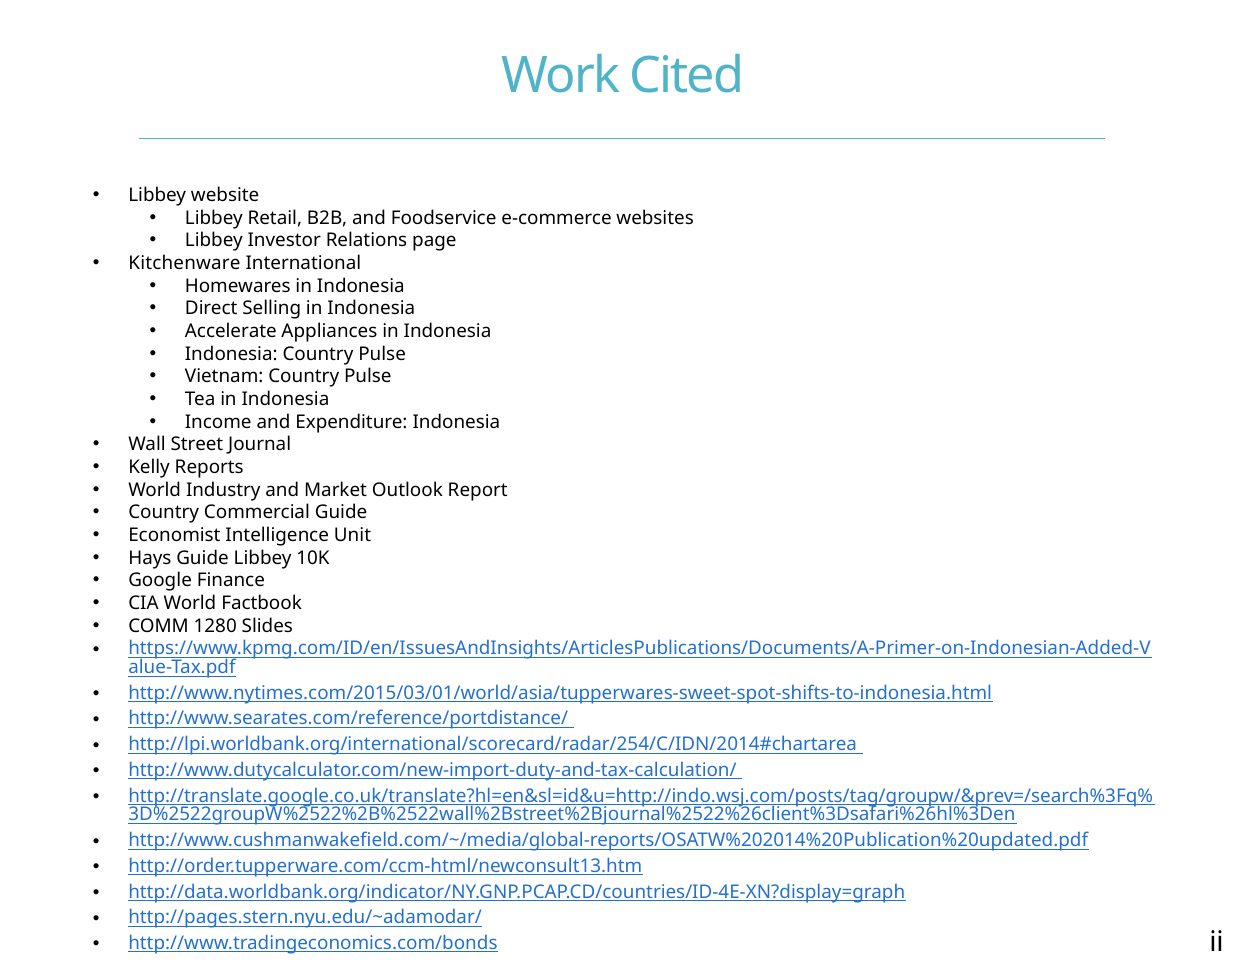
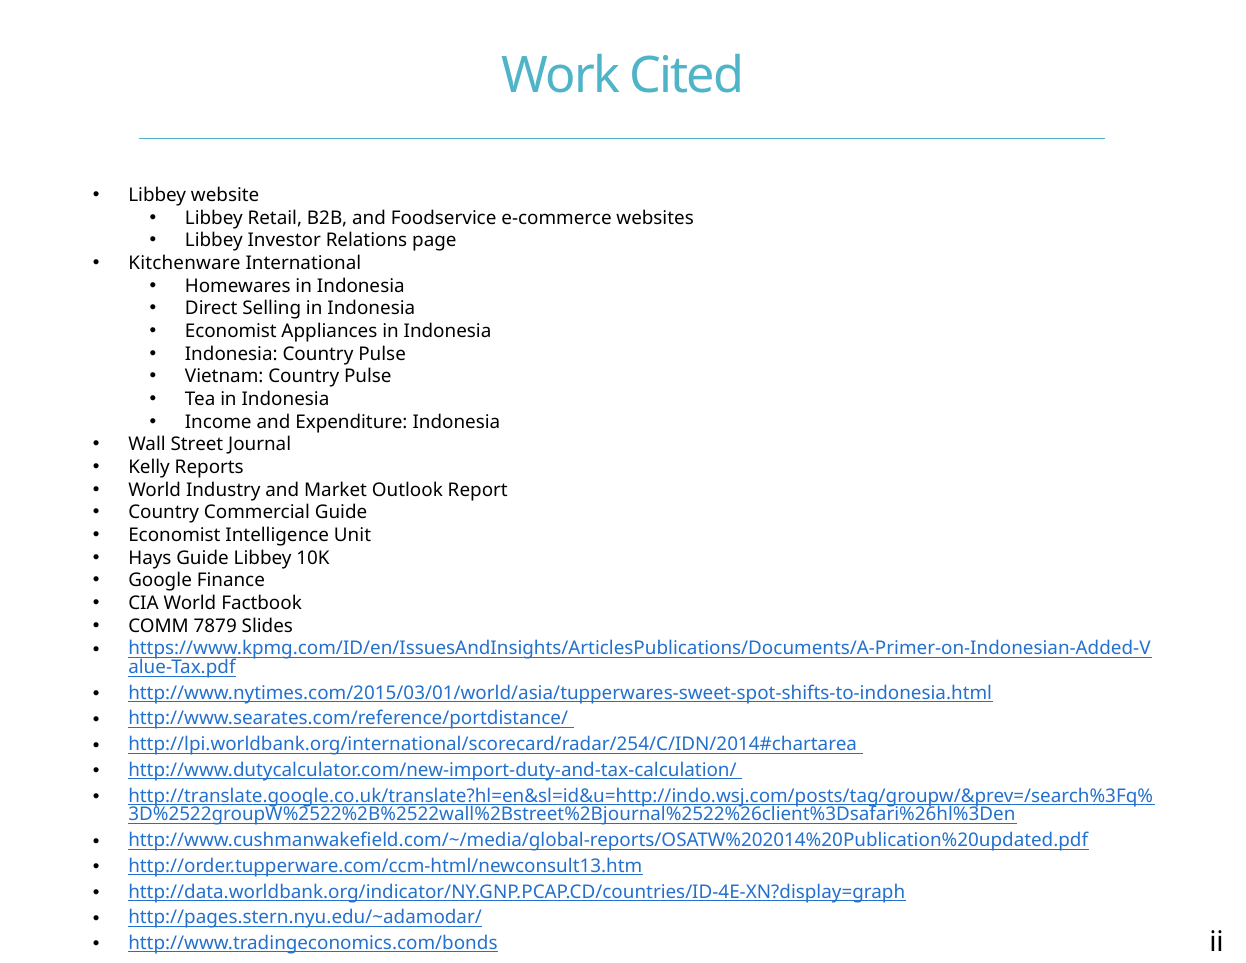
Accelerate: Accelerate -> Economist (231, 331)
1280: 1280 -> 7879 (215, 626)
